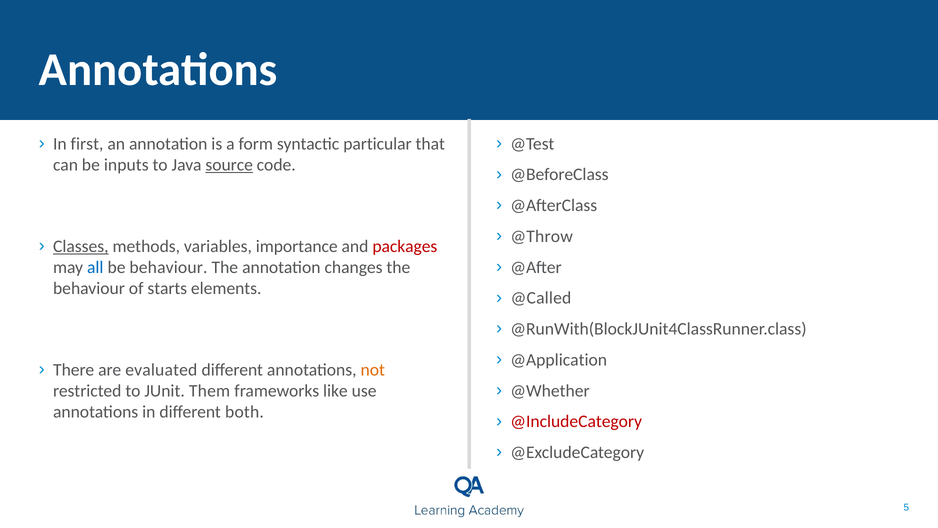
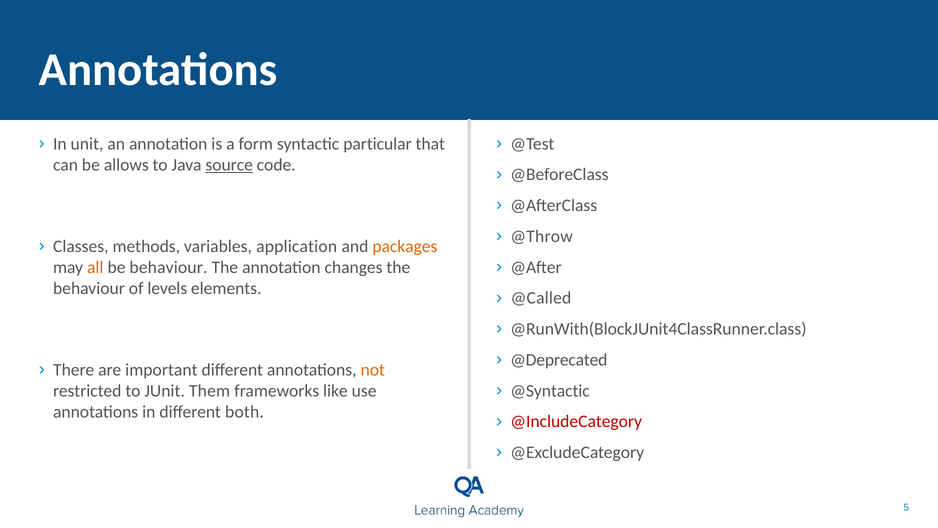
first: first -> unit (87, 144)
inputs: inputs -> allows (126, 165)
Classes underline: present -> none (81, 246)
importance: importance -> application (297, 246)
packages colour: red -> orange (405, 246)
all colour: blue -> orange (95, 267)
starts: starts -> levels (167, 288)
@Application: @Application -> @Deprecated (559, 360)
evaluated: evaluated -> important (161, 370)
@Whether: @Whether -> @Syntactic (550, 391)
